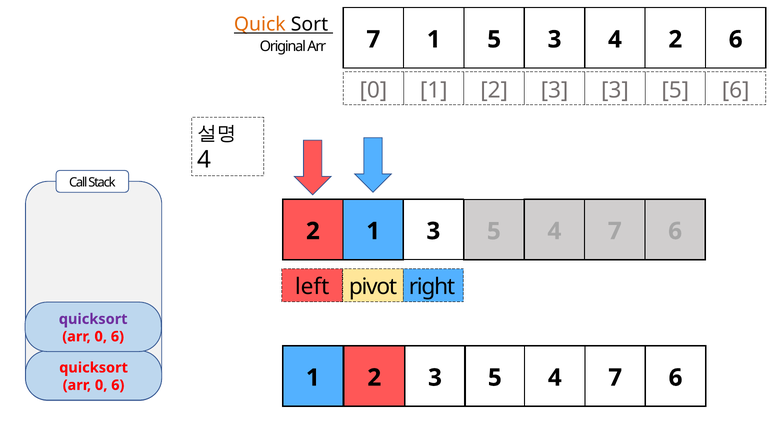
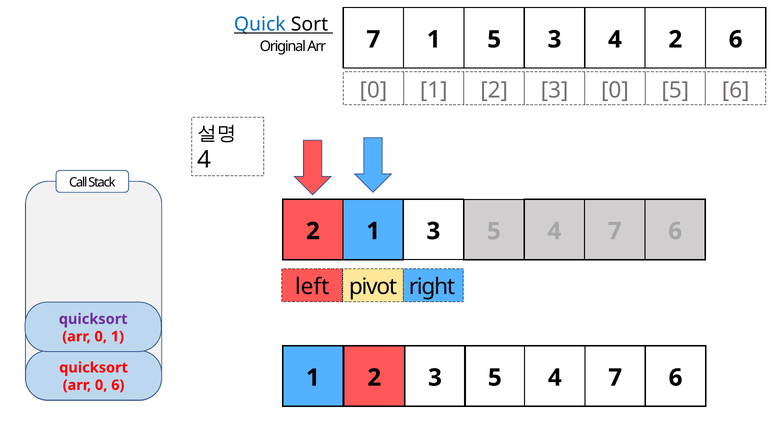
Quick colour: orange -> blue (260, 24)
3 3: 3 -> 0 (615, 90)
6: 6 -> 1 (117, 337)
